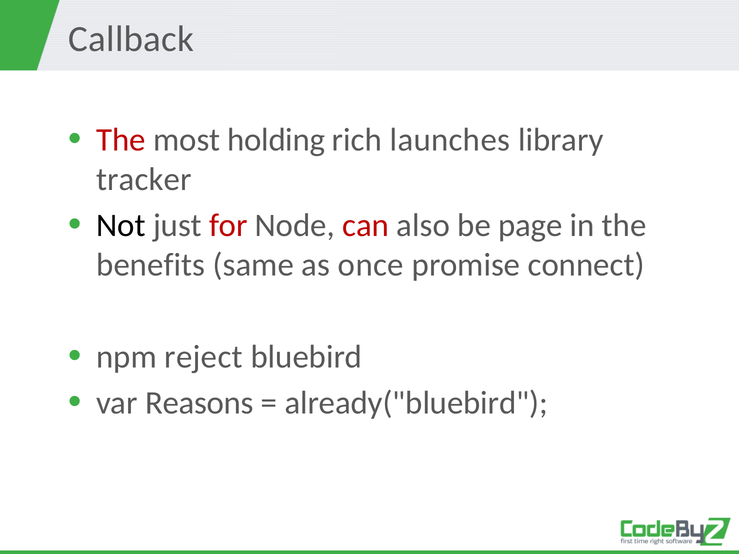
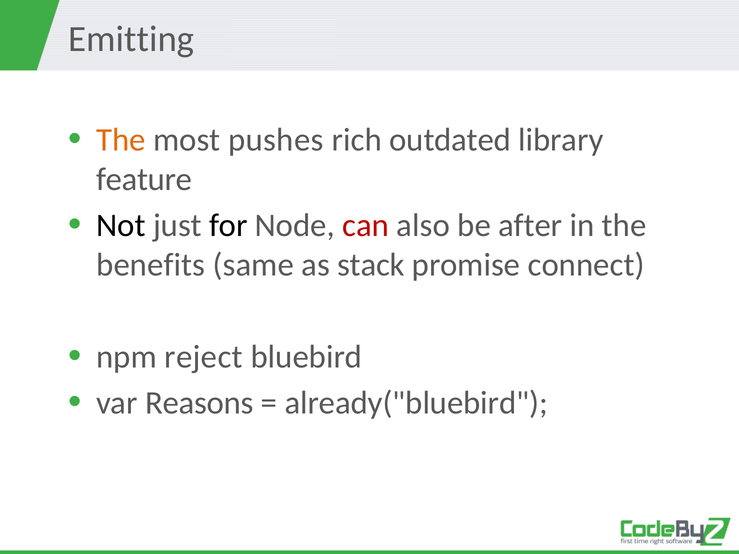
Callback: Callback -> Emitting (131, 39)
The colour: red -> orange (121, 140)
holding: holding -> pushes (276, 140)
launches: launches -> outdated (450, 140)
tracker: tracker -> feature (144, 179)
for colour: red -> black (228, 225)
page: page -> after (530, 225)
once: once -> stack (371, 265)
